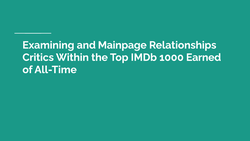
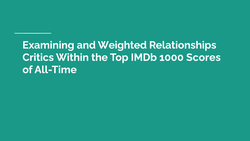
Mainpage: Mainpage -> Weighted (122, 45)
Earned: Earned -> Scores (203, 57)
